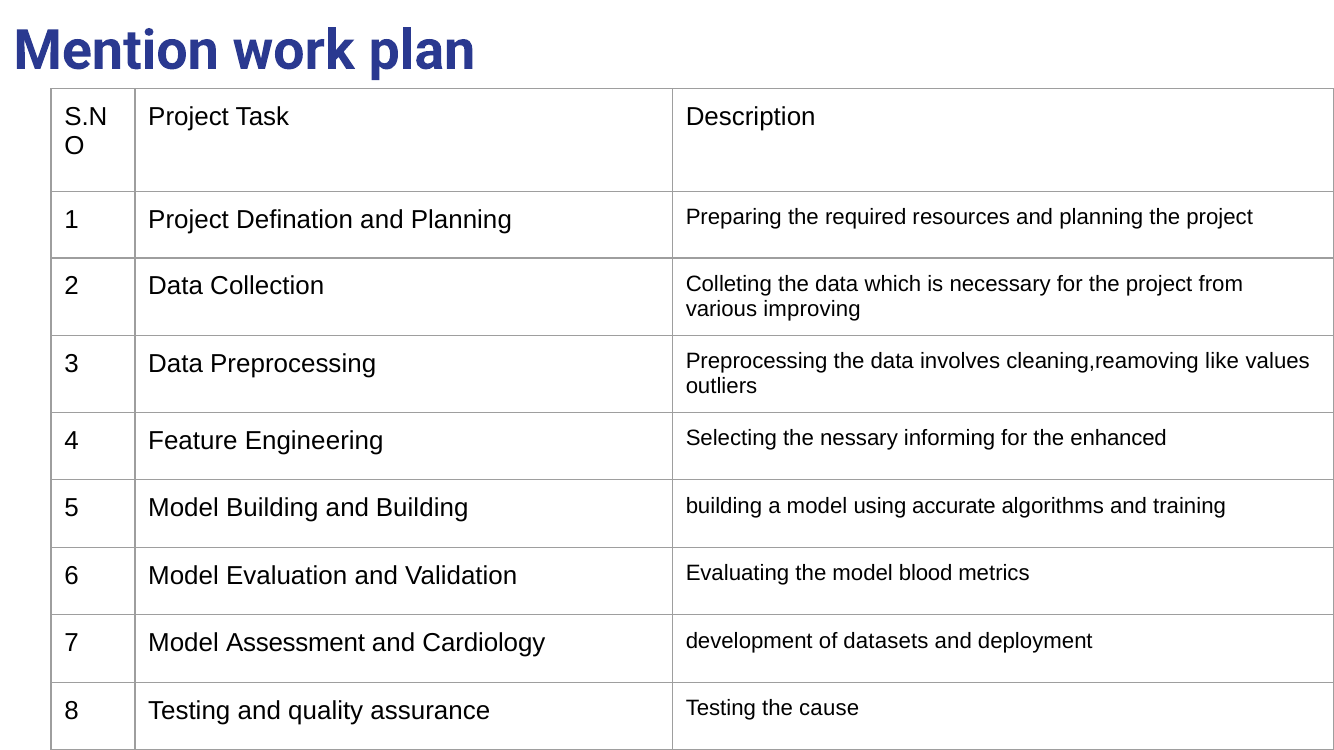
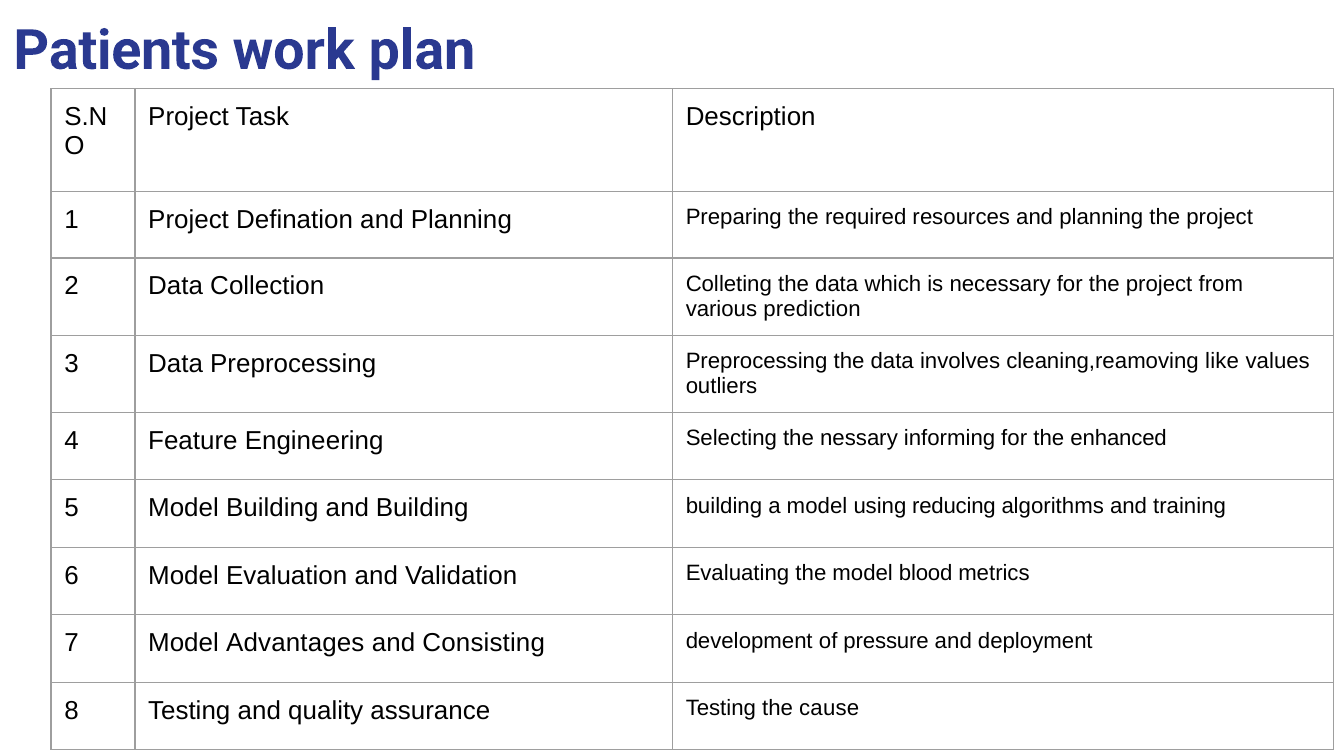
Mention: Mention -> Patients (116, 51)
improving: improving -> prediction (812, 309)
accurate: accurate -> reducing (954, 506)
Assessment: Assessment -> Advantages (295, 643)
Cardiology: Cardiology -> Consisting (484, 643)
datasets: datasets -> pressure (886, 641)
